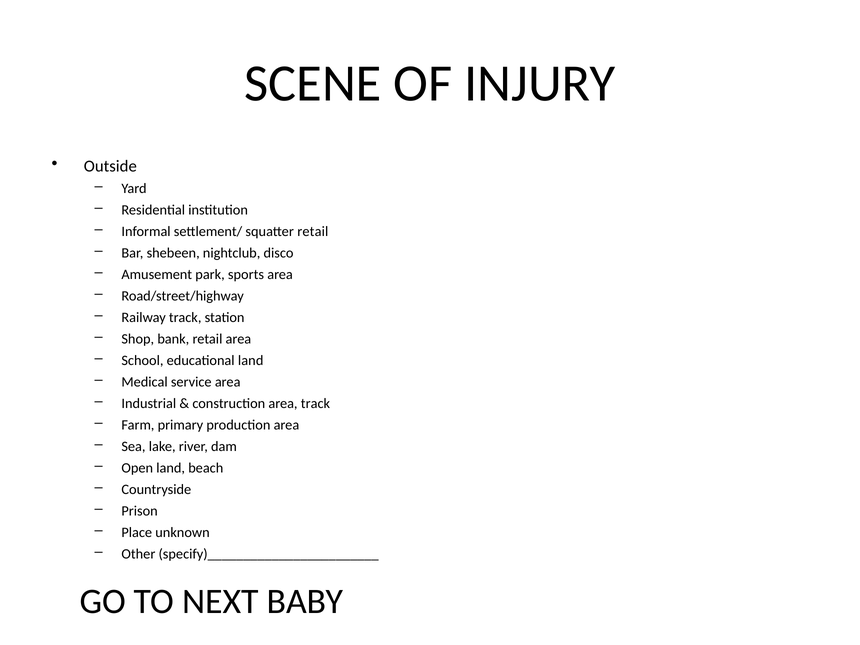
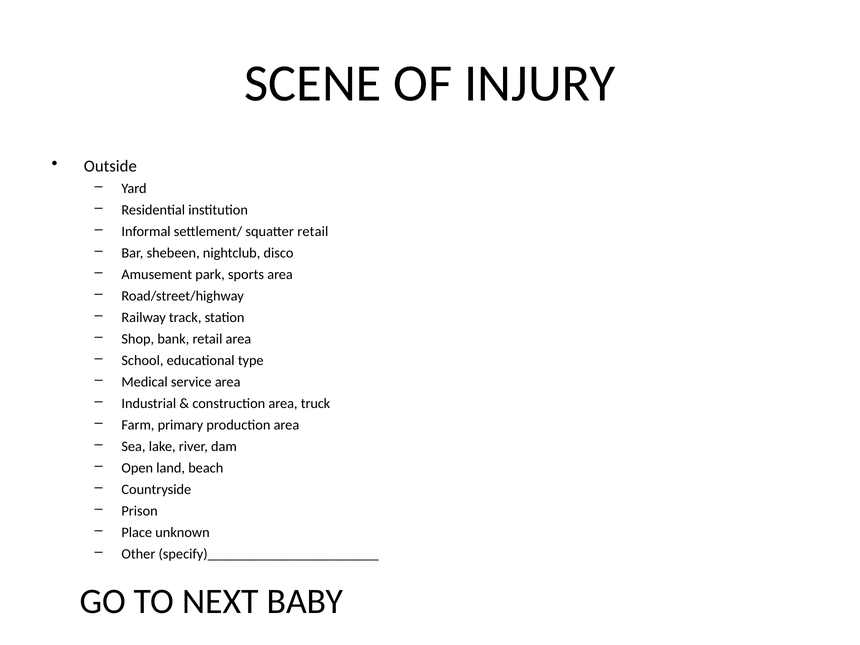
educational land: land -> type (251, 361)
area track: track -> truck (316, 404)
